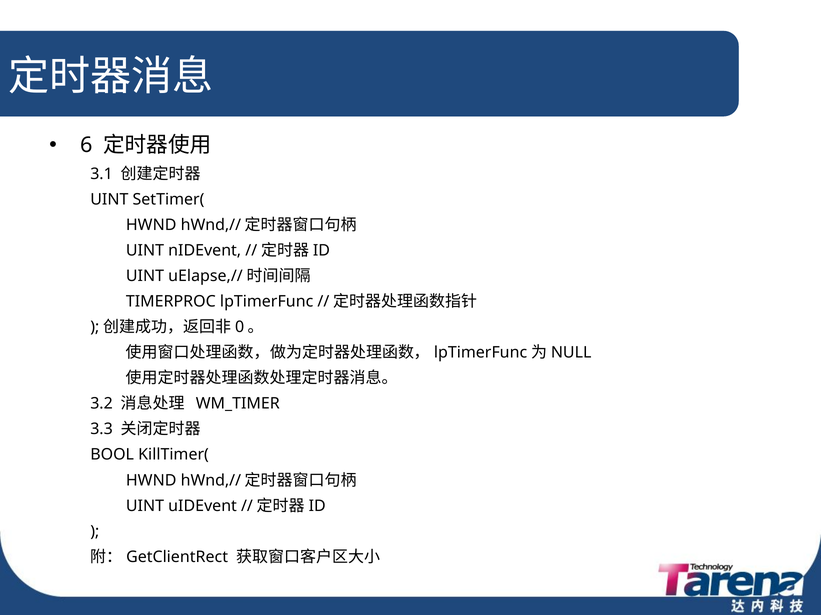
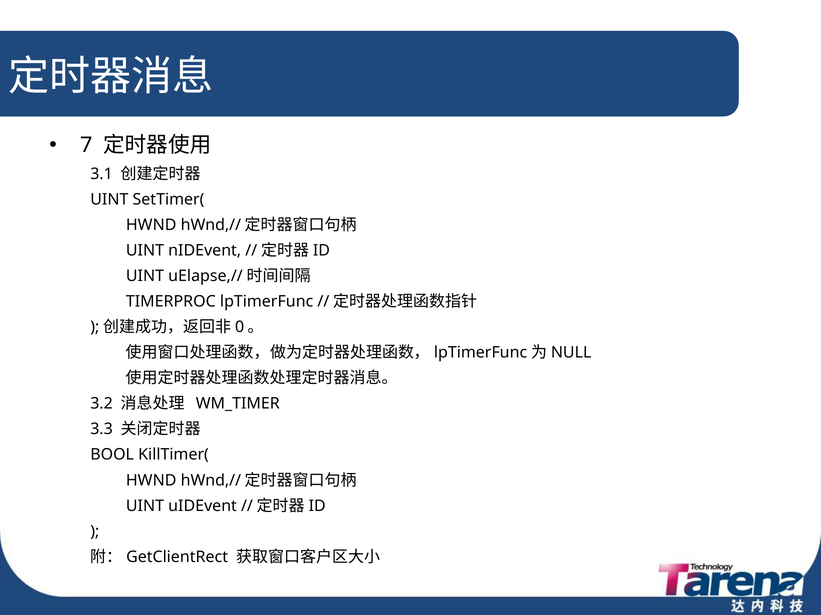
6: 6 -> 7 (86, 145)
